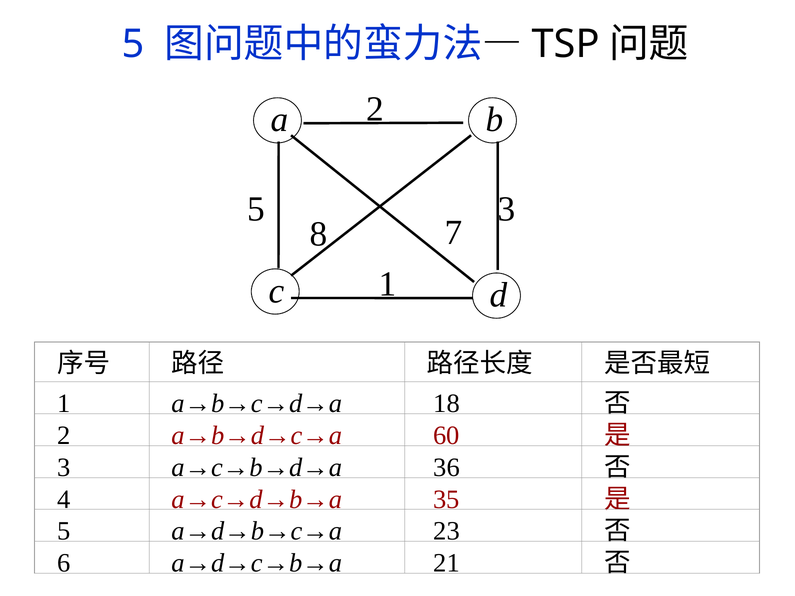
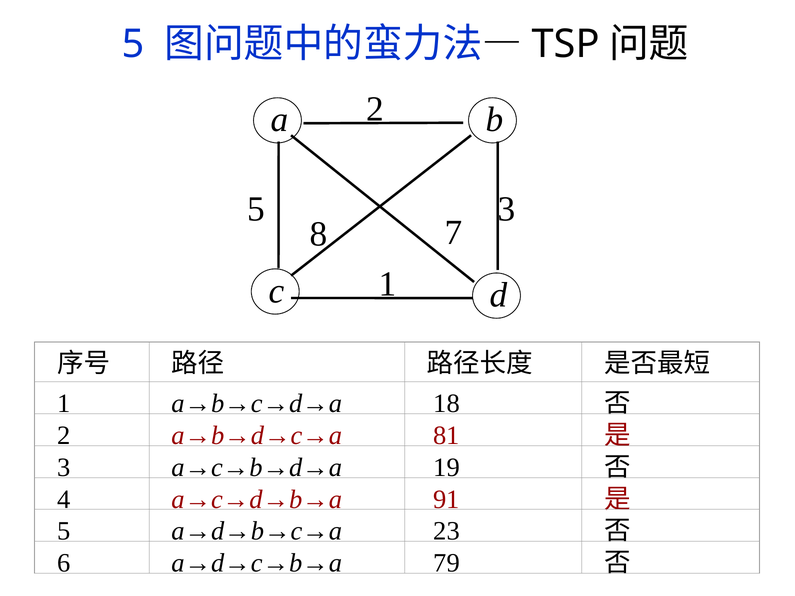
60: 60 -> 81 (446, 436)
36: 36 -> 19 (447, 468)
35: 35 -> 91 (446, 499)
21: 21 -> 79 (447, 563)
